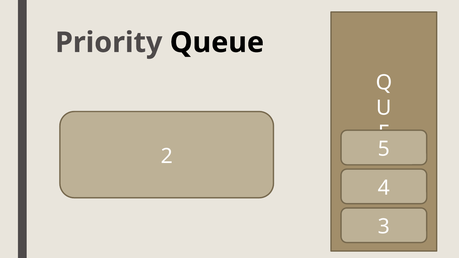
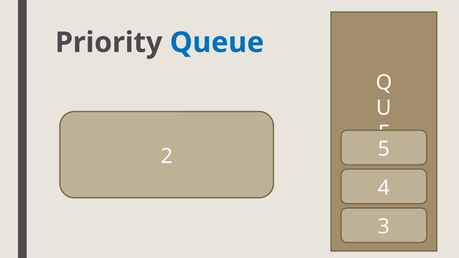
Queue colour: black -> blue (217, 43)
